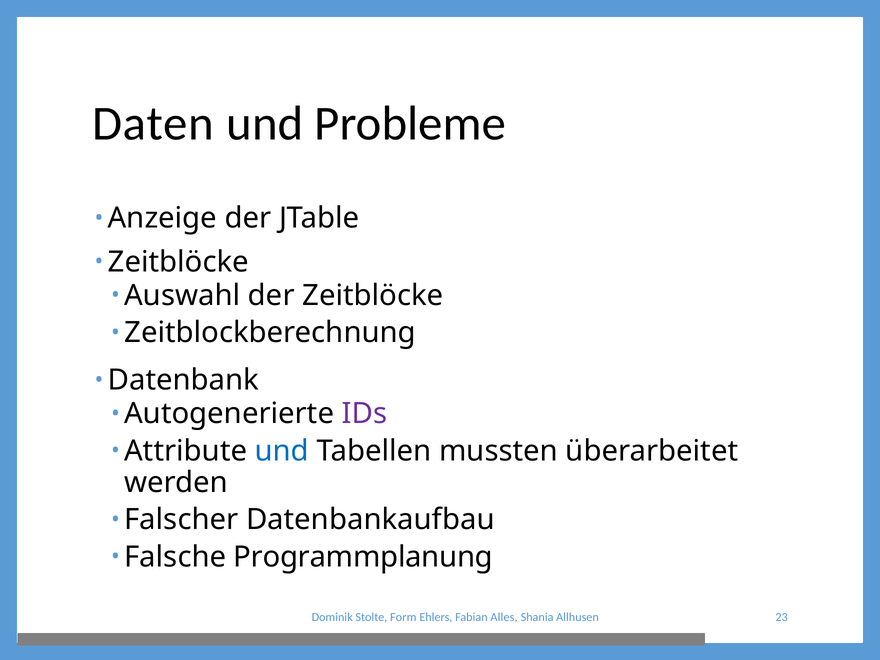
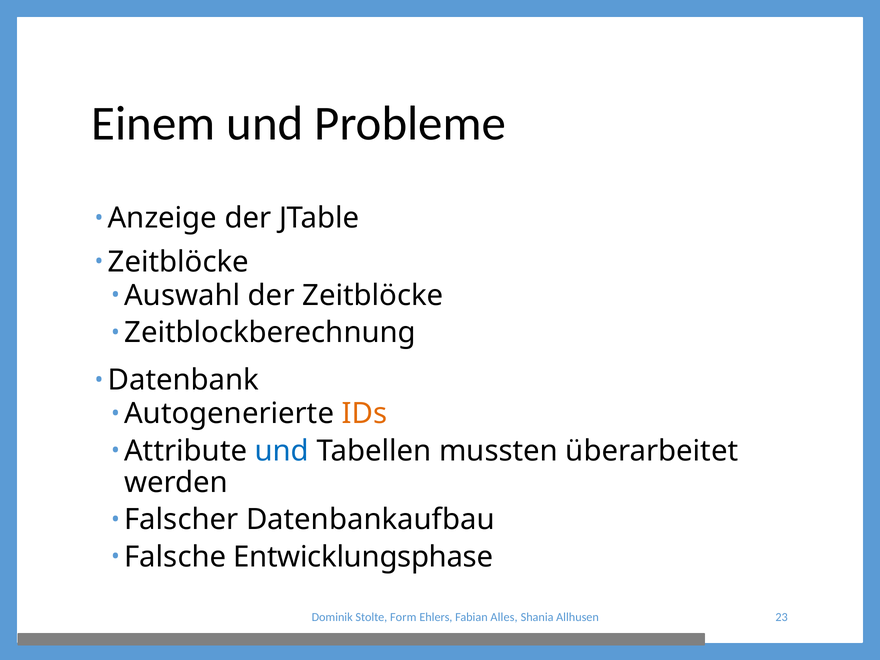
Daten: Daten -> Einem (153, 124)
IDs colour: purple -> orange (364, 414)
Programmplanung: Programmplanung -> Entwicklungsphase (363, 557)
